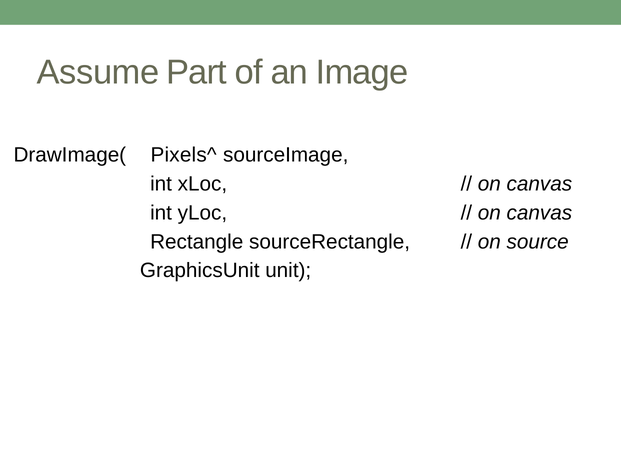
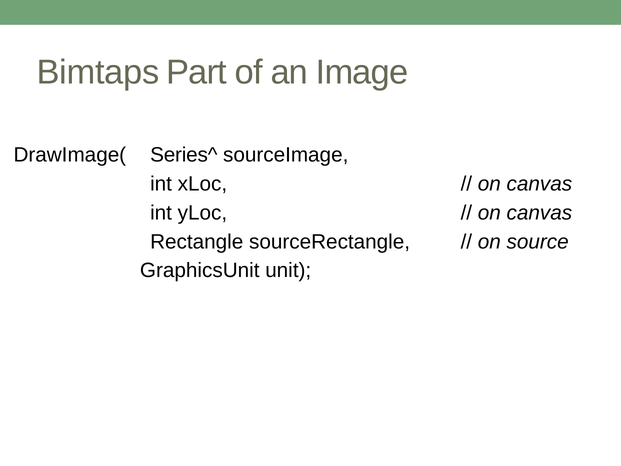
Assume: Assume -> Bimtaps (98, 72)
Pixels^: Pixels^ -> Series^ (184, 155)
